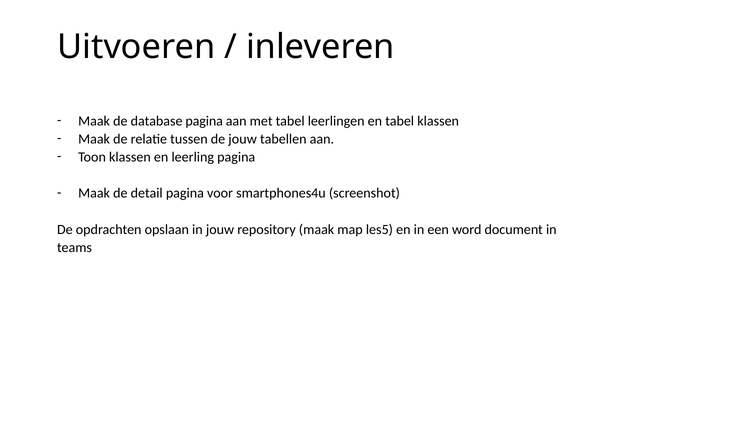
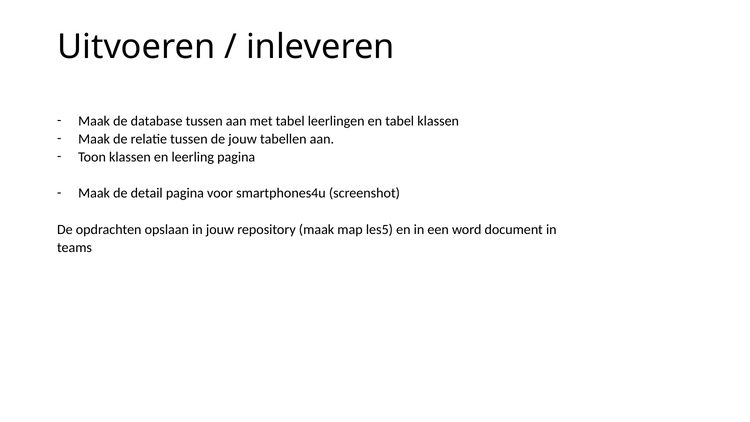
database pagina: pagina -> tussen (204, 121)
